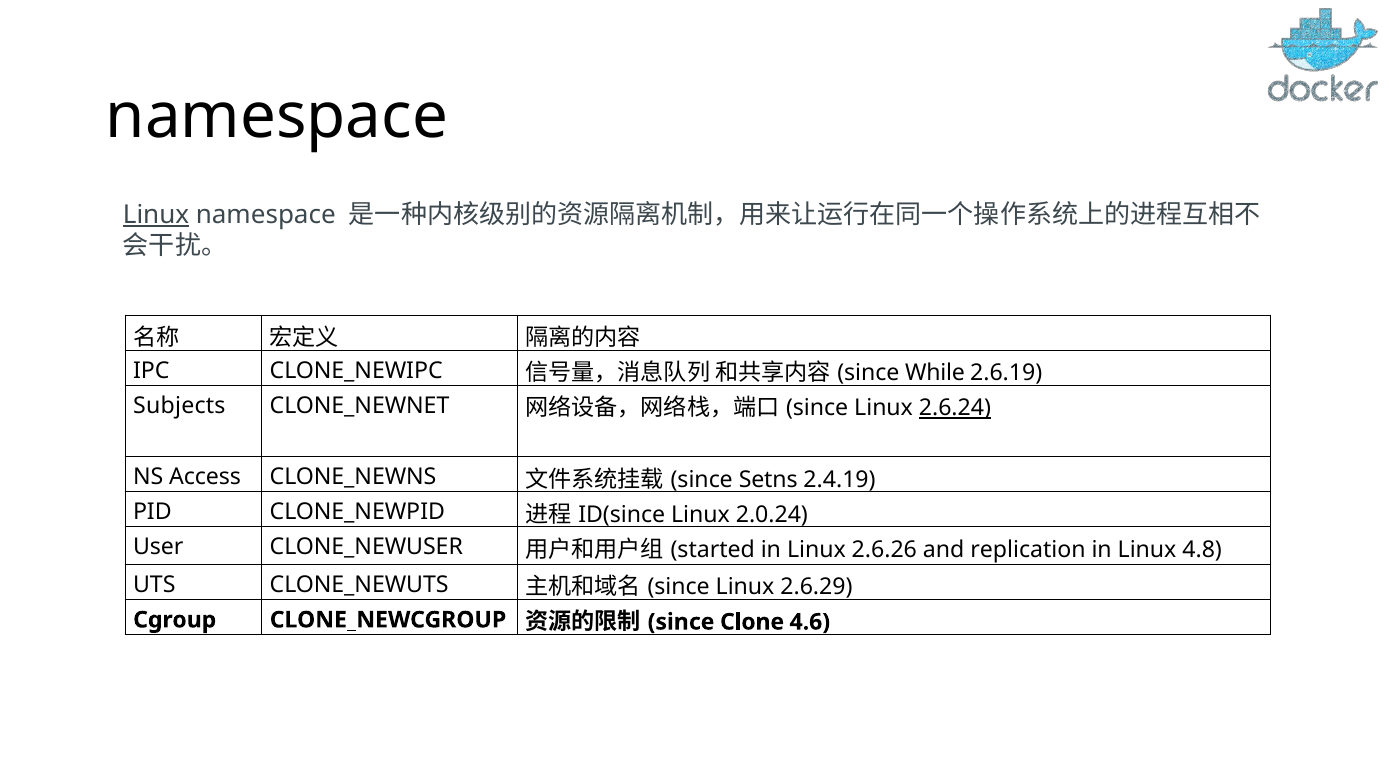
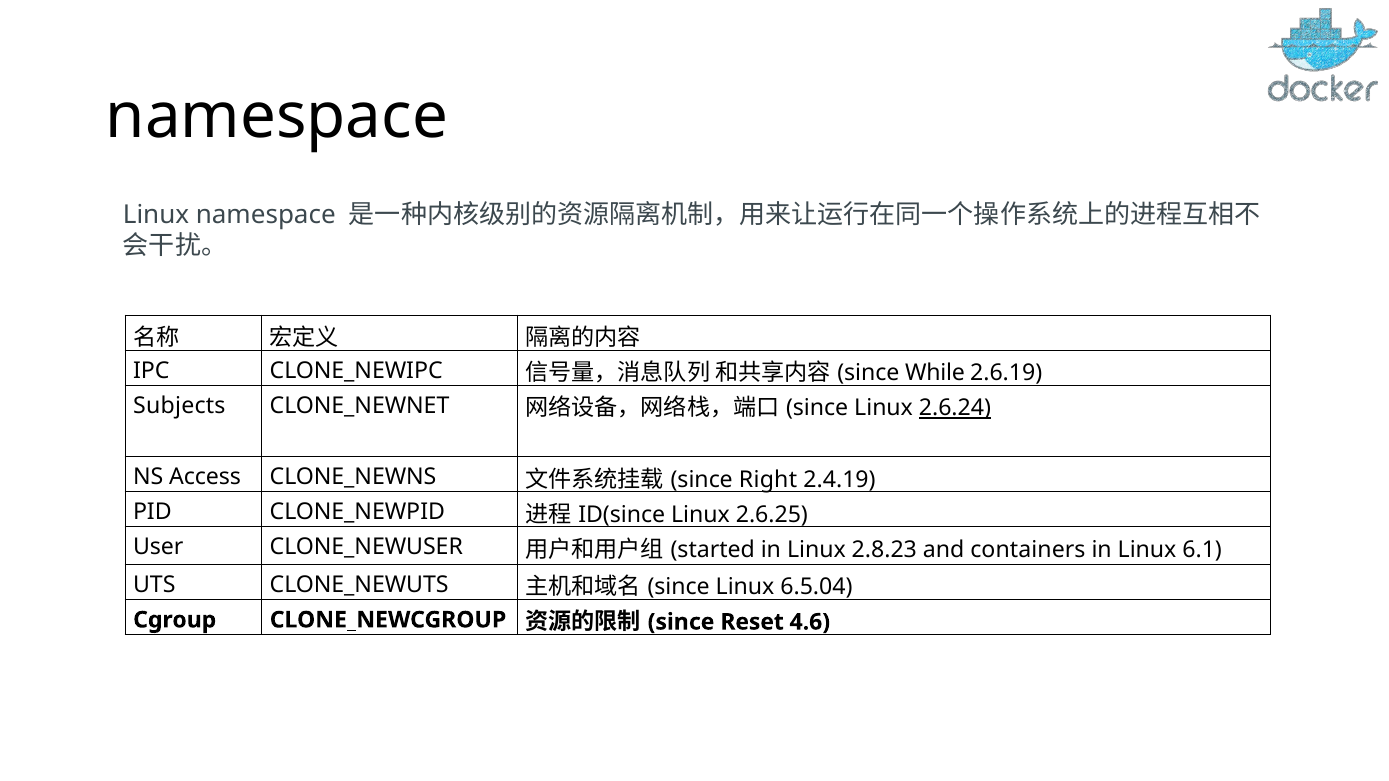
Linux underline: present -> none (156, 215)
Setns: Setns -> Right (768, 480)
2.0.24: 2.0.24 -> 2.6.25 (772, 515)
2.6.26: 2.6.26 -> 2.8.23 (884, 550)
replication: replication -> containers (1028, 550)
4.8: 4.8 -> 6.1 (1202, 550)
2.6.29: 2.6.29 -> 6.5.04 (816, 587)
Clone: Clone -> Reset (752, 622)
